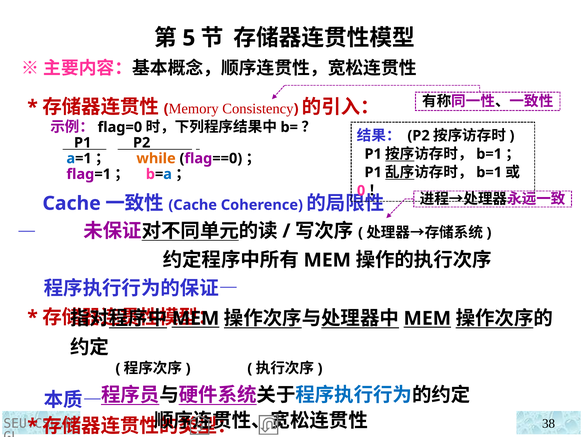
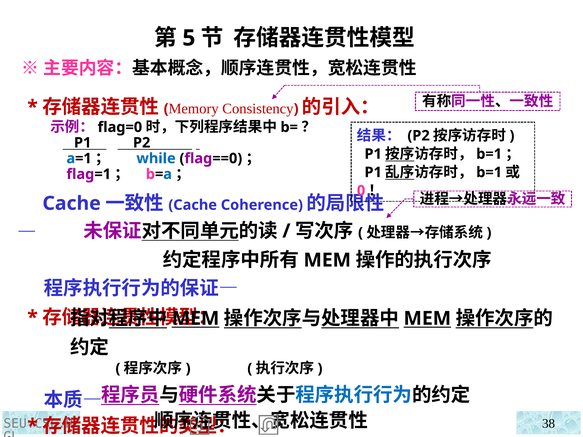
while colour: orange -> blue (156, 159)
